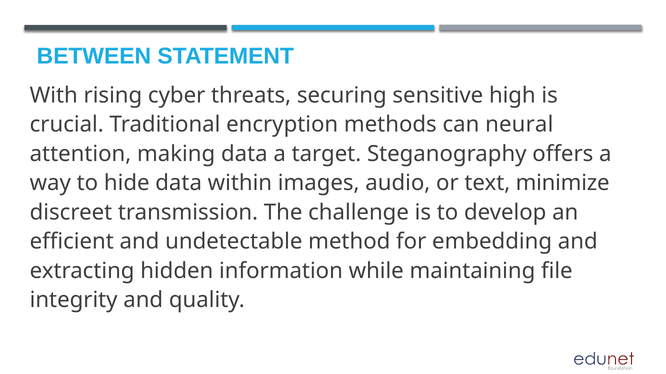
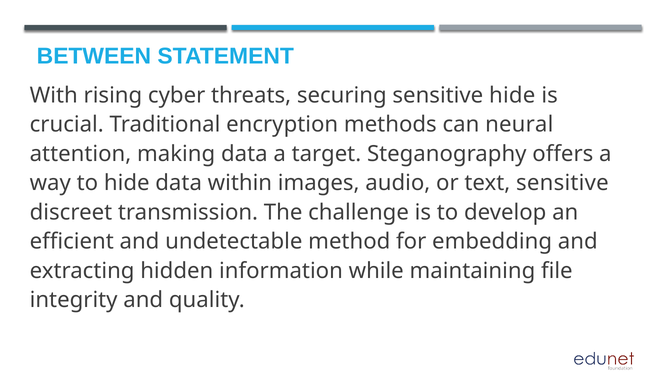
sensitive high: high -> hide (512, 96)
text minimize: minimize -> sensitive (562, 183)
